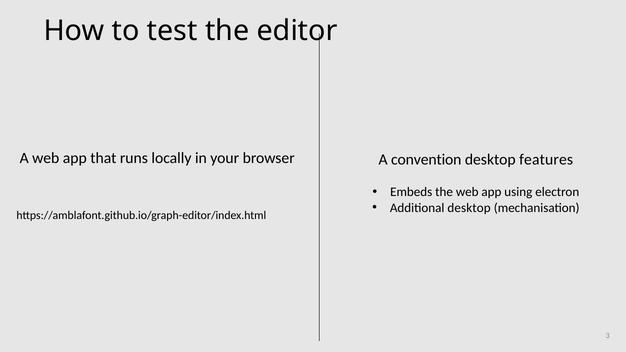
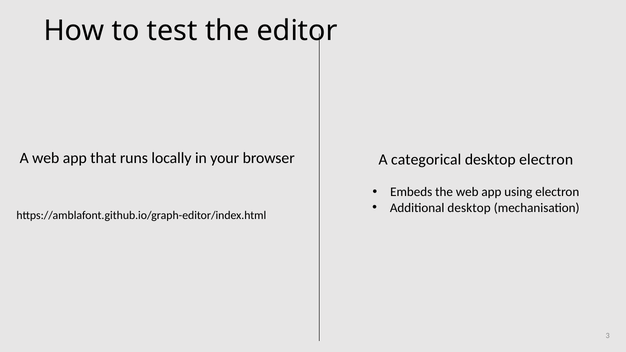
convention: convention -> categorical (426, 159)
desktop features: features -> electron (546, 159)
